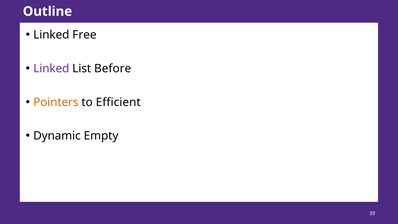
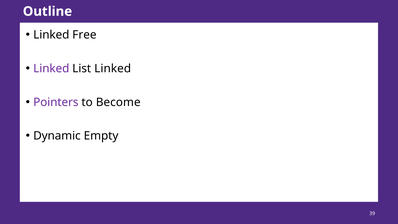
List Before: Before -> Linked (113, 68)
Pointers colour: orange -> purple (56, 102)
Efficient: Efficient -> Become (118, 102)
